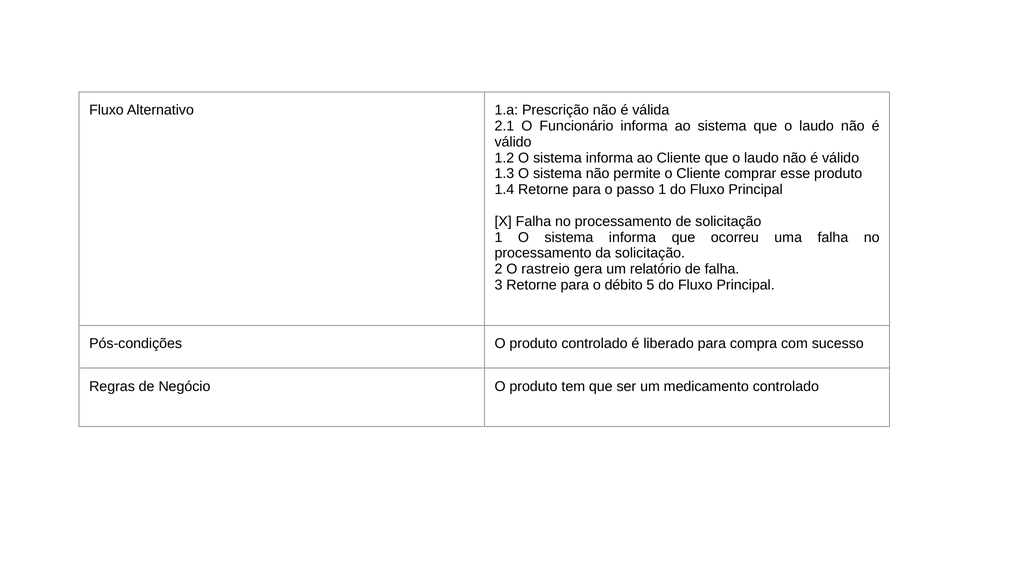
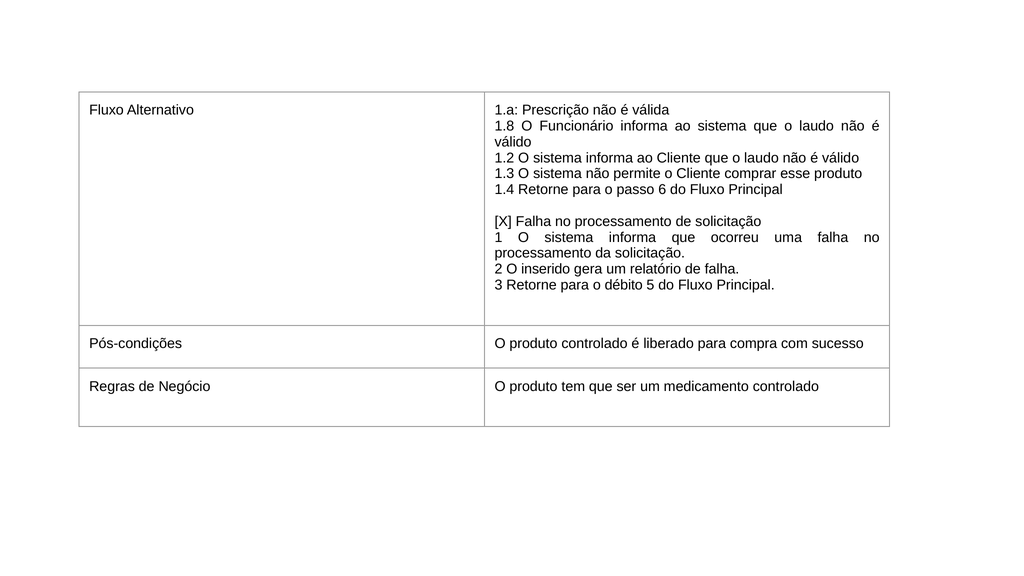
2.1: 2.1 -> 1.8 (504, 126)
passo 1: 1 -> 6 (662, 190)
rastreio: rastreio -> inserido (546, 269)
